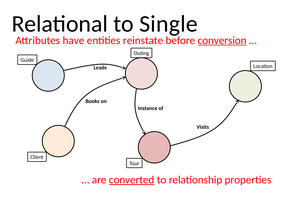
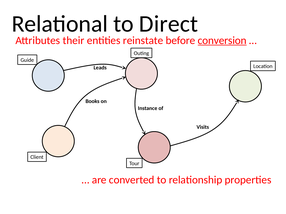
Single: Single -> Direct (169, 24)
have: have -> their (74, 40)
converted underline: present -> none (132, 180)
